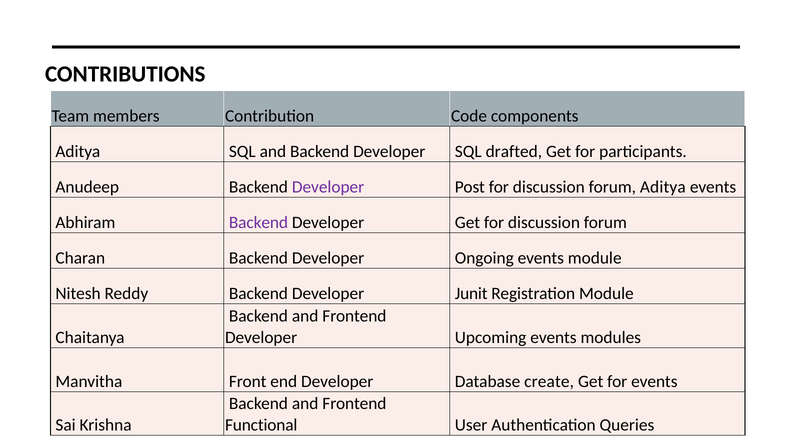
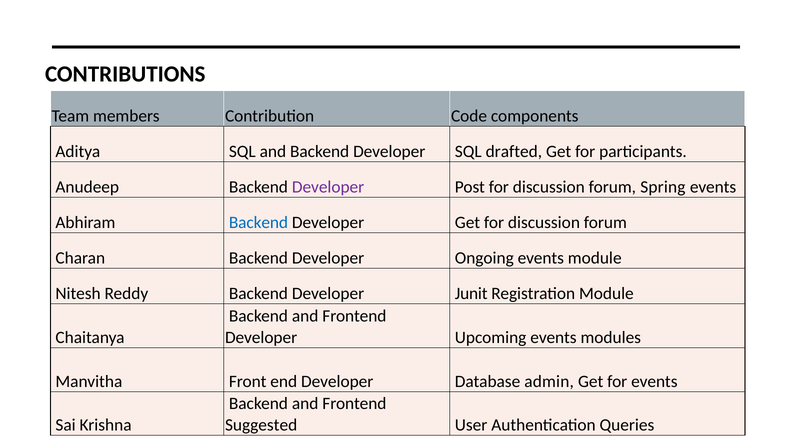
forum Aditya: Aditya -> Spring (663, 187)
Backend colour: purple -> blue (258, 223)
create: create -> admin (549, 382)
Functional: Functional -> Suggested (261, 425)
